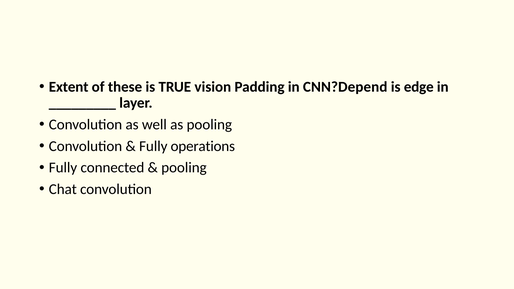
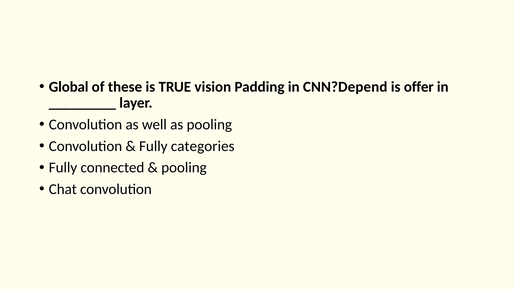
Extent: Extent -> Global (69, 87)
edge: edge -> offer (419, 87)
operations: operations -> categories (203, 146)
